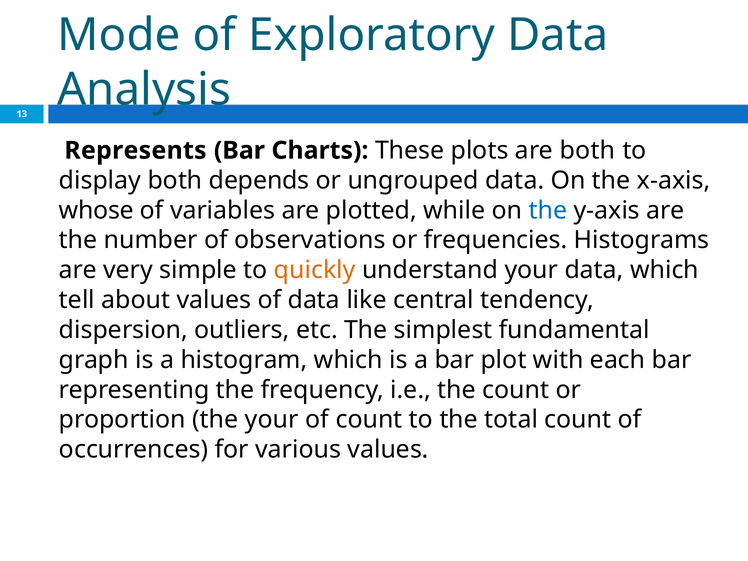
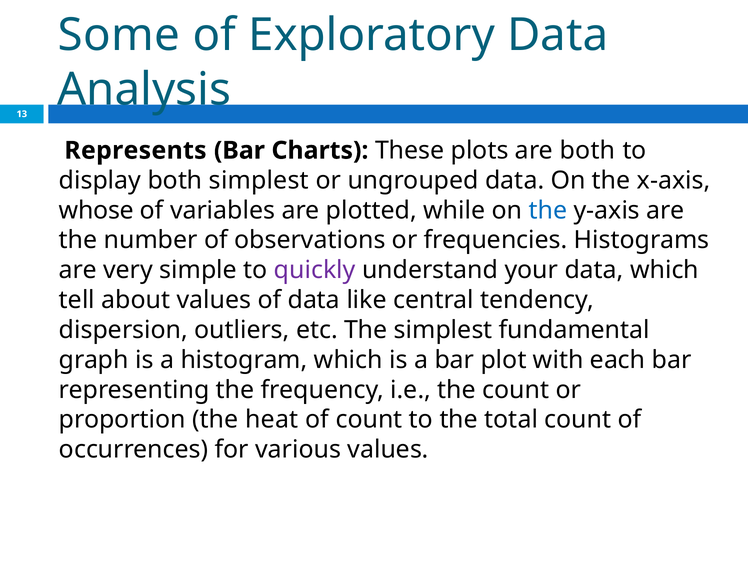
Mode: Mode -> Some (119, 35)
both depends: depends -> simplest (259, 180)
quickly colour: orange -> purple (315, 270)
the your: your -> heat (272, 420)
